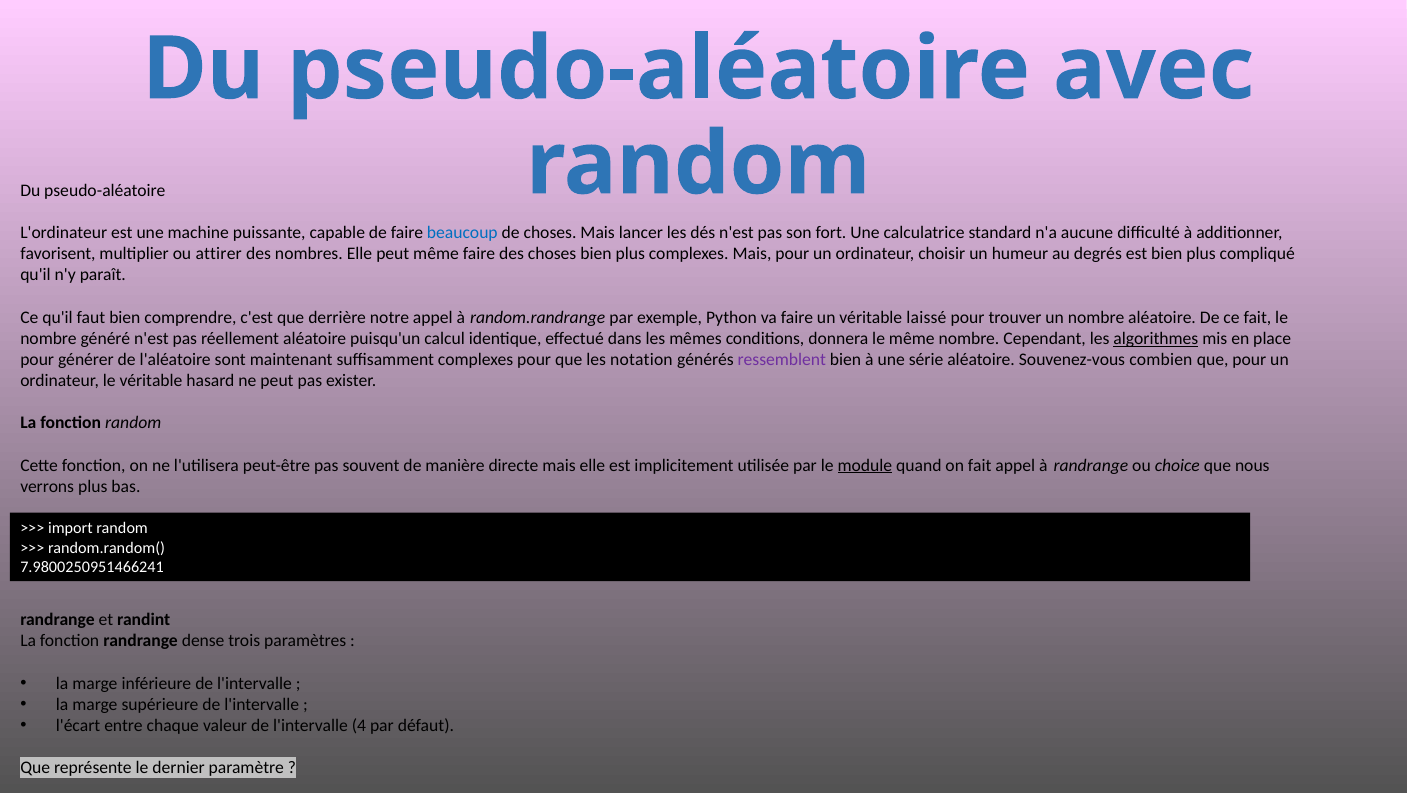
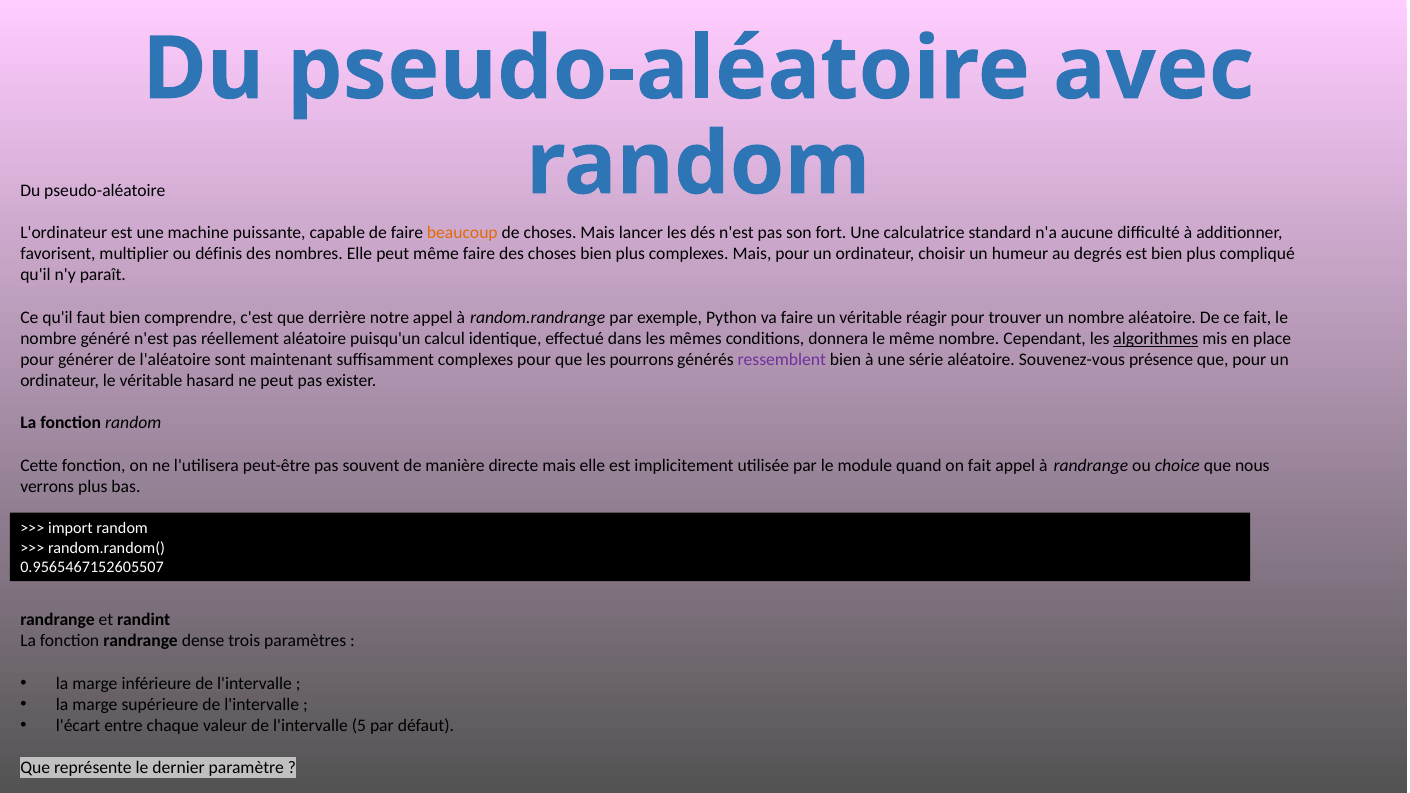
beaucoup colour: blue -> orange (462, 233)
attirer: attirer -> définis (219, 254)
laissé: laissé -> réagir (927, 317)
notation: notation -> pourrons (642, 360)
combien: combien -> présence (1161, 360)
module underline: present -> none (865, 465)
7.9800250951466241: 7.9800250951466241 -> 0.9565467152605507 (92, 567)
4: 4 -> 5 (359, 726)
